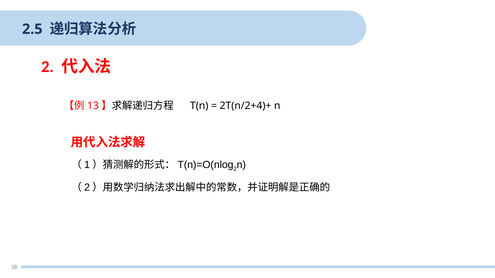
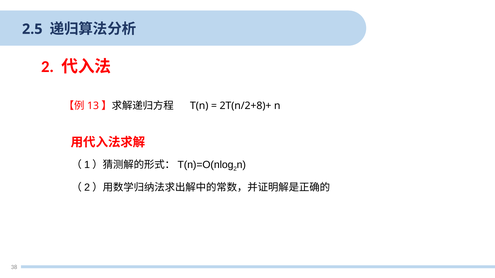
2T(n/2+4)+: 2T(n/2+4)+ -> 2T(n/2+8)+ (246, 106)
